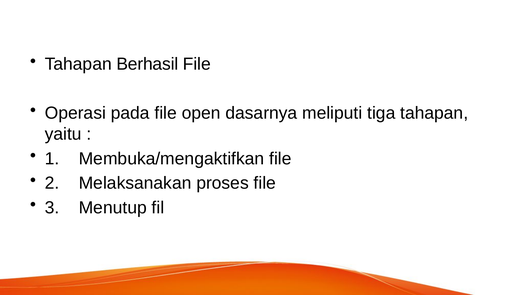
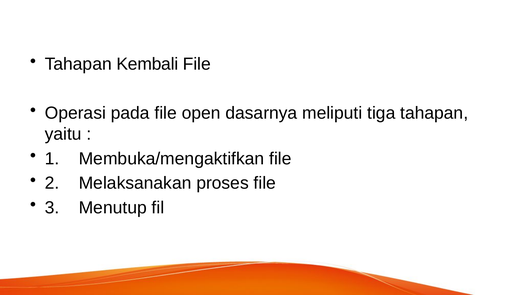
Berhasil: Berhasil -> Kembali (147, 64)
